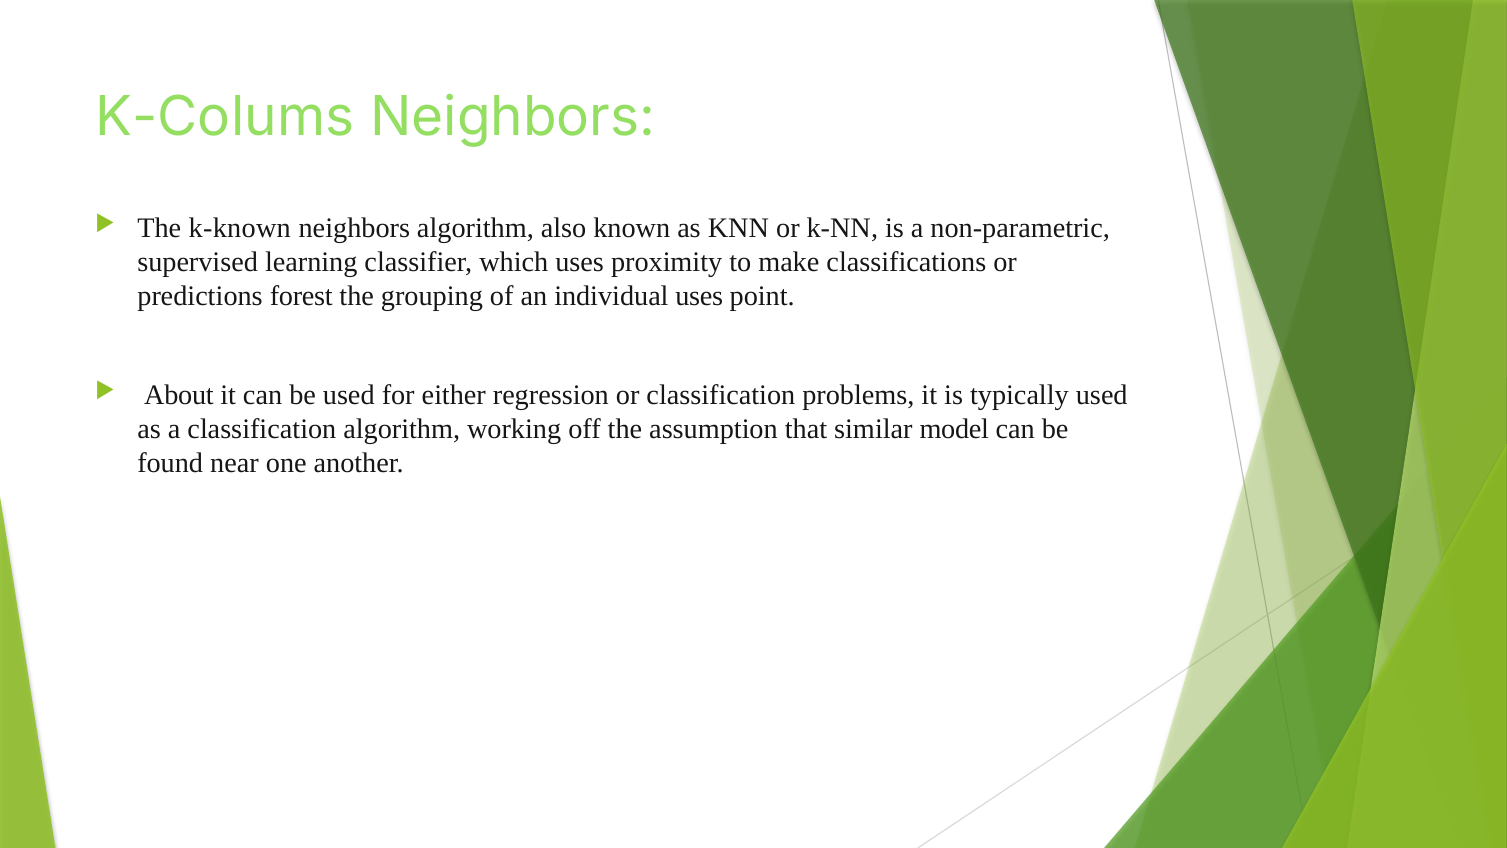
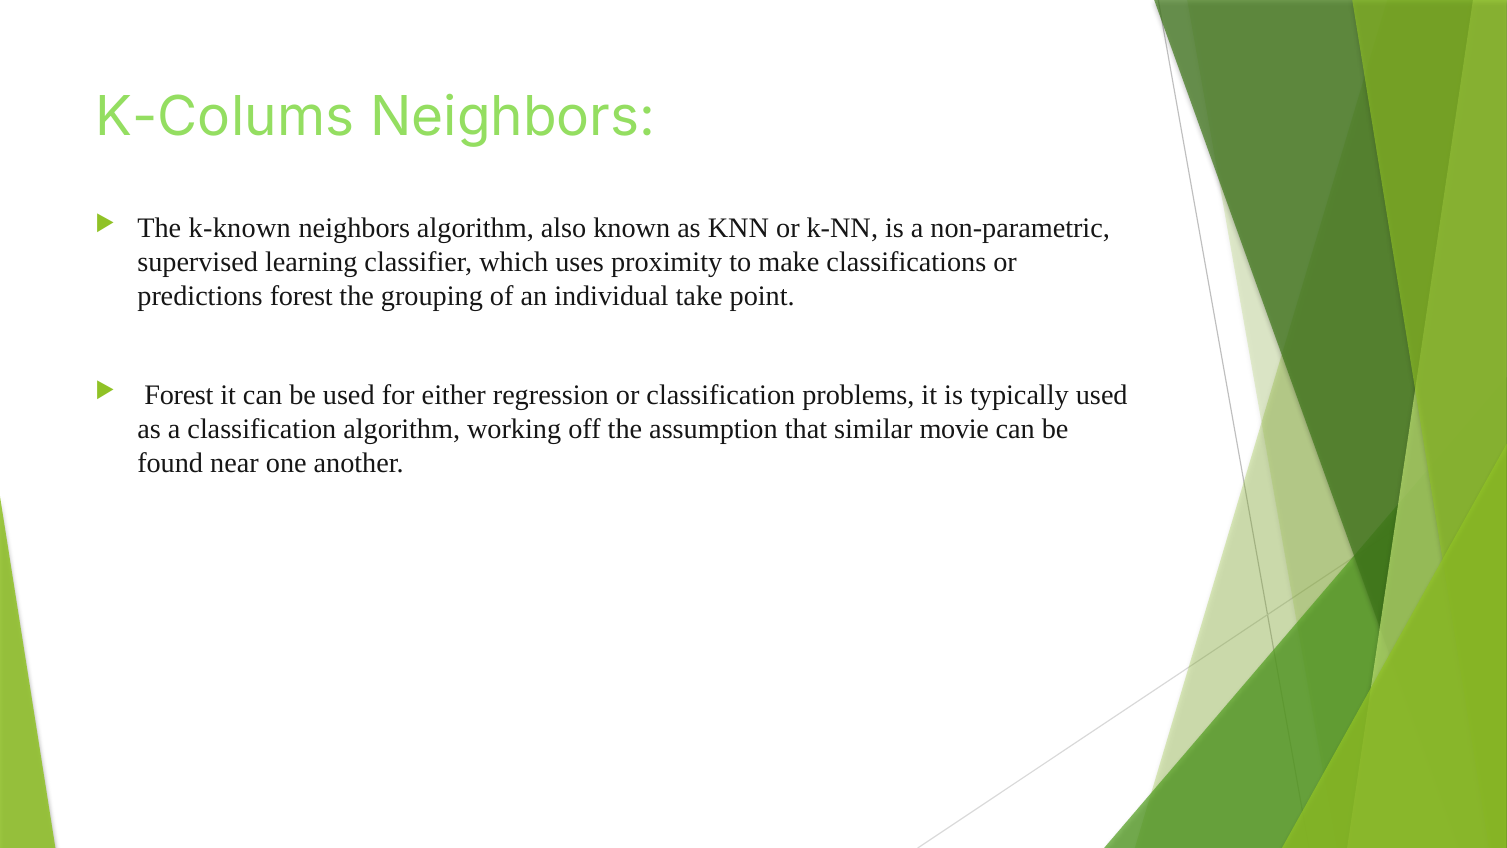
individual uses: uses -> take (699, 296)
About: About -> Forest (179, 395)
model: model -> movie (954, 429)
